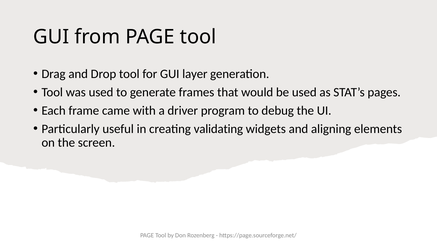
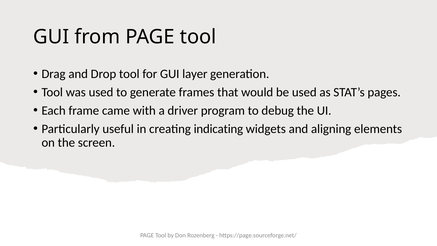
validating: validating -> indicating (218, 129)
